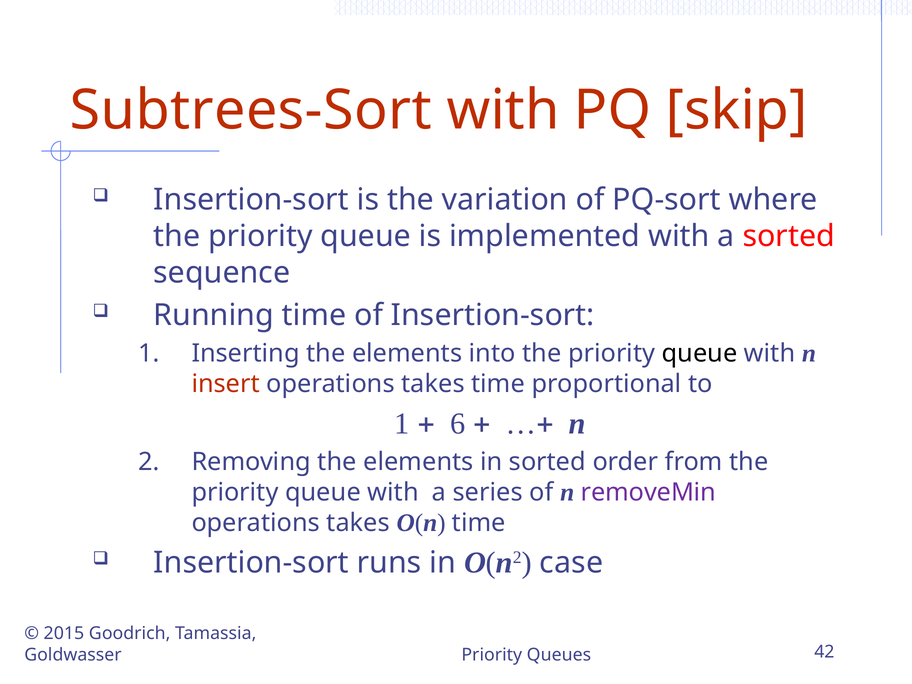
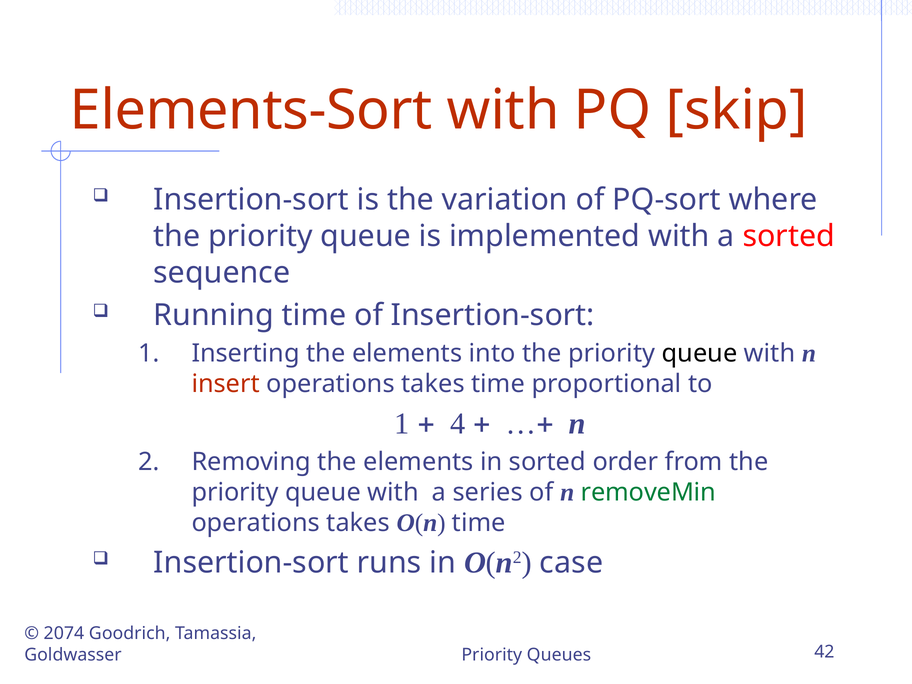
Subtrees-Sort: Subtrees-Sort -> Elements-Sort (251, 110)
6: 6 -> 4 (458, 424)
removeMin colour: purple -> green (648, 492)
2015: 2015 -> 2074 (64, 634)
